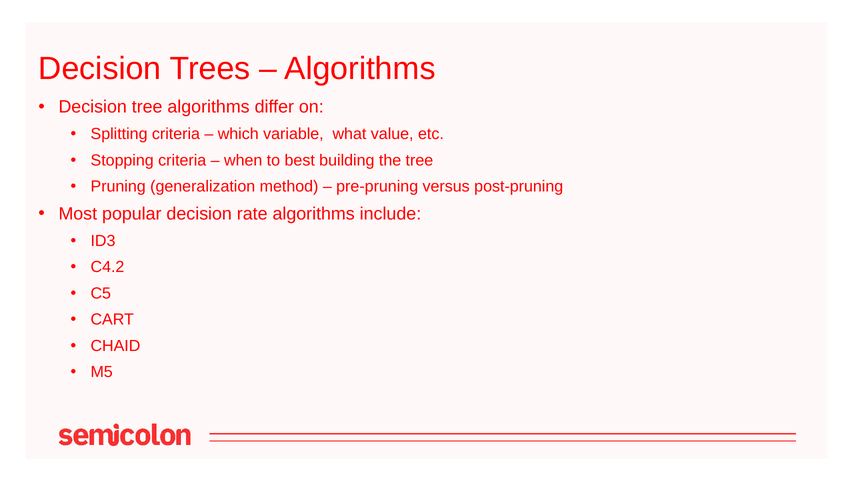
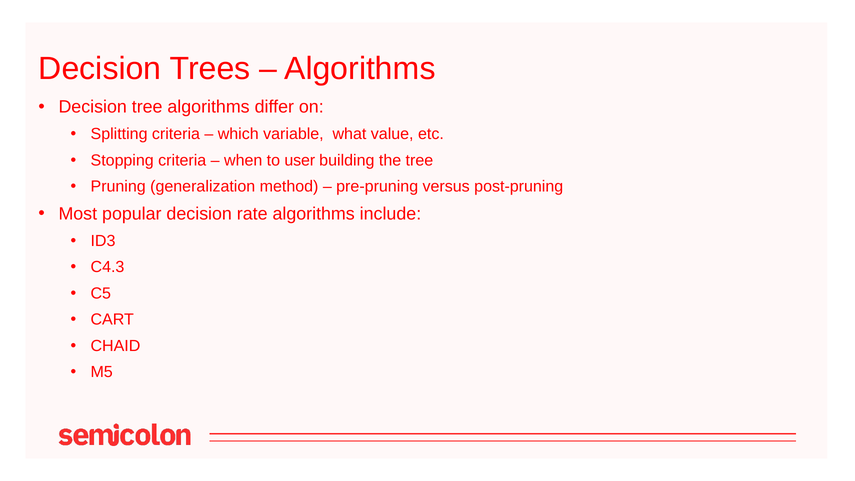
best: best -> user (300, 160)
C4.2: C4.2 -> C4.3 (107, 267)
